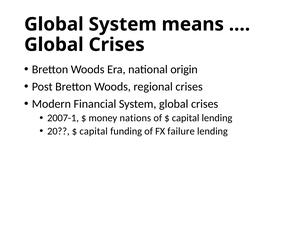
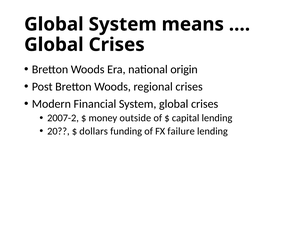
2007-1: 2007-1 -> 2007-2 (63, 118)
nations: nations -> outside (135, 118)
capital: capital -> dollars (94, 131)
